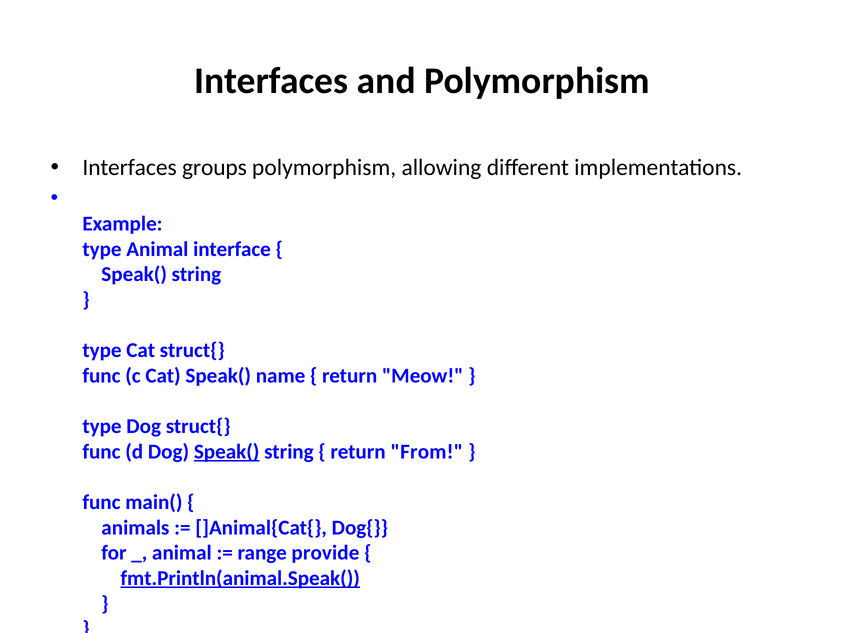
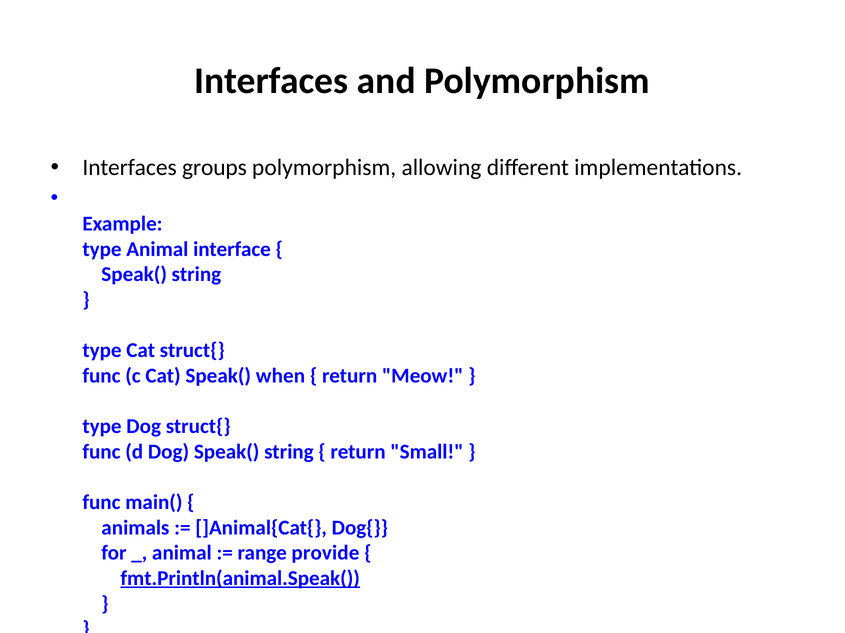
name: name -> when (280, 376)
Speak( underline: present -> none (227, 452)
From: From -> Small (427, 452)
